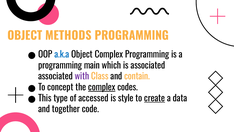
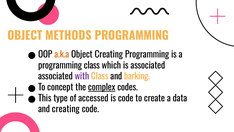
a.k.a colour: blue -> orange (62, 54)
Object Complex: Complex -> Creating (109, 54)
programming main: main -> class (92, 65)
contain: contain -> barking (137, 76)
is style: style -> code (126, 98)
create underline: present -> none (155, 98)
and together: together -> creating (66, 109)
